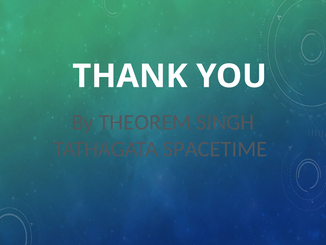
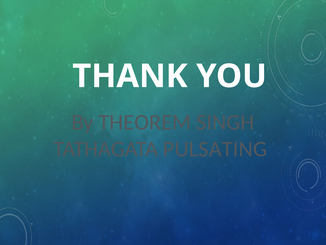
SPACETIME: SPACETIME -> PULSATING (215, 149)
